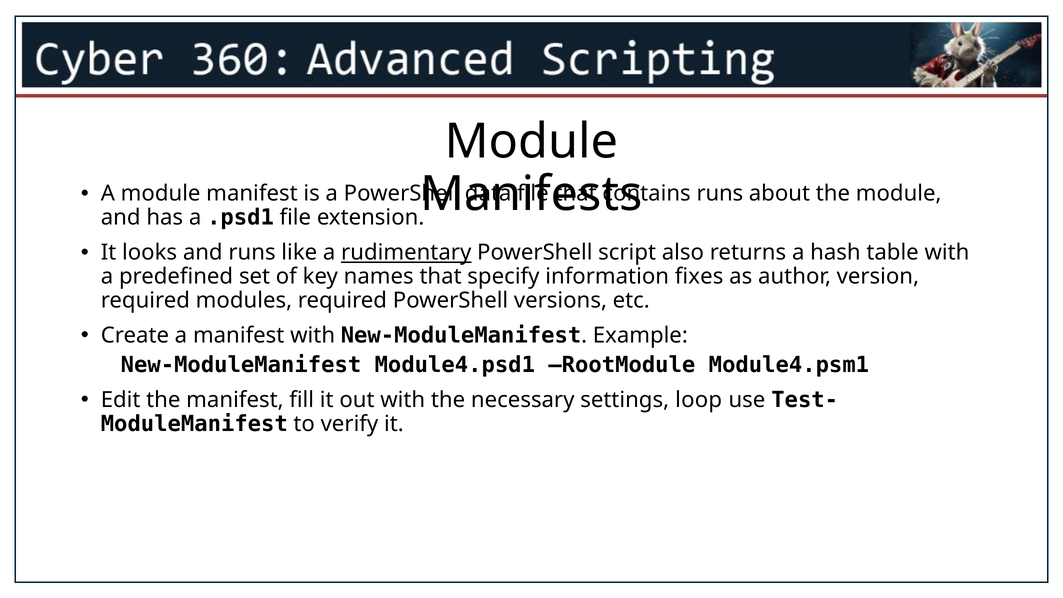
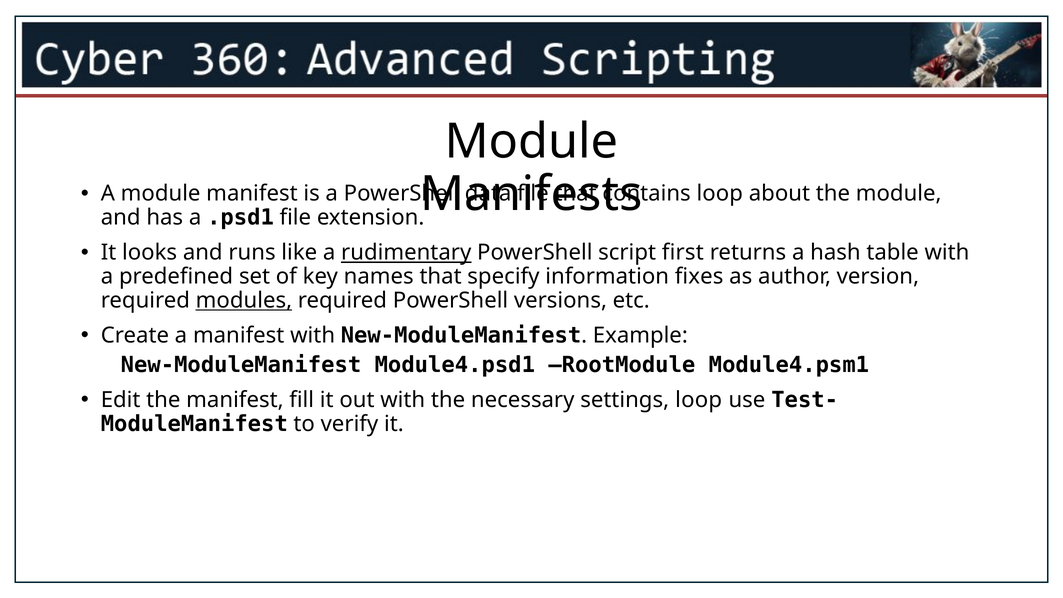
runs: runs -> loop (720, 194)
also: also -> first (683, 253)
modules underline: none -> present (244, 301)
